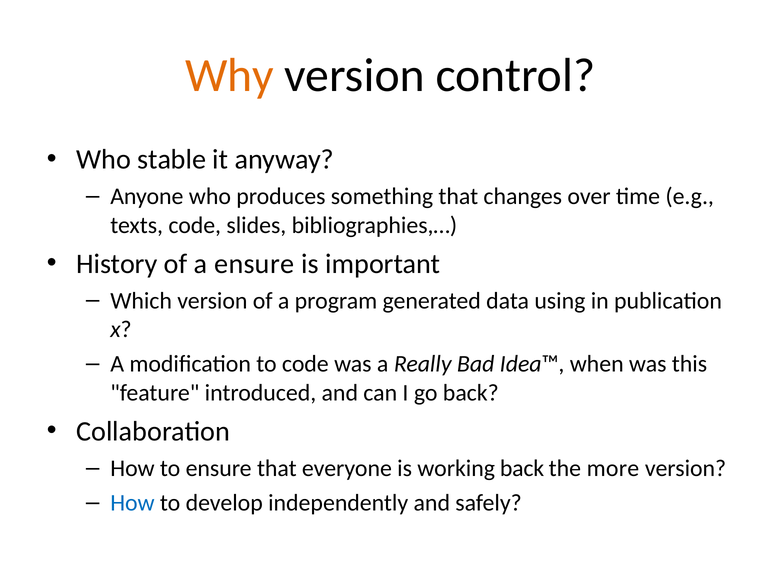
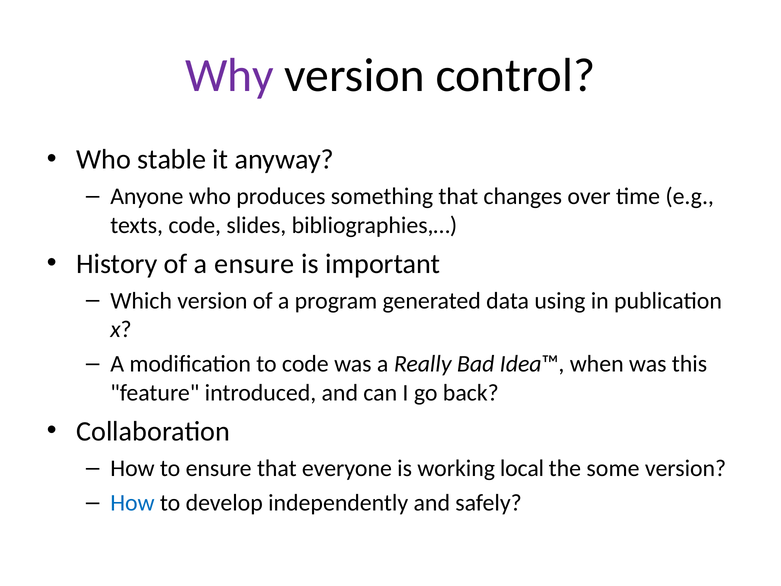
Why colour: orange -> purple (230, 76)
working back: back -> local (522, 468)
more: more -> some (613, 468)
